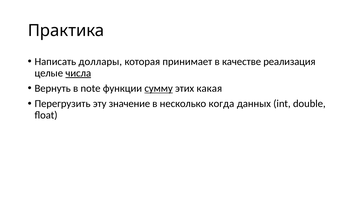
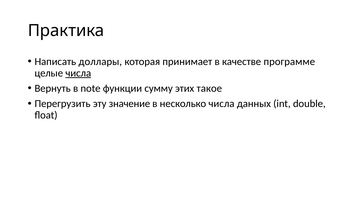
реализация: реализация -> программе (289, 62)
сумму underline: present -> none (159, 88)
какая: какая -> такое (209, 88)
несколько когда: когда -> числа (221, 104)
